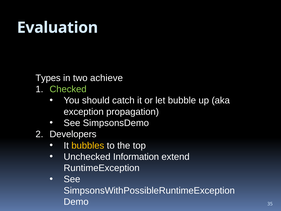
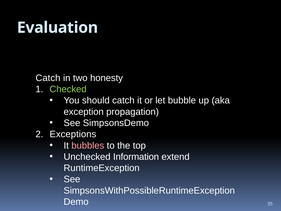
Types: Types -> Catch (48, 78)
achieve: achieve -> honesty (107, 78)
Developers: Developers -> Exceptions (73, 134)
bubbles colour: yellow -> pink (88, 145)
